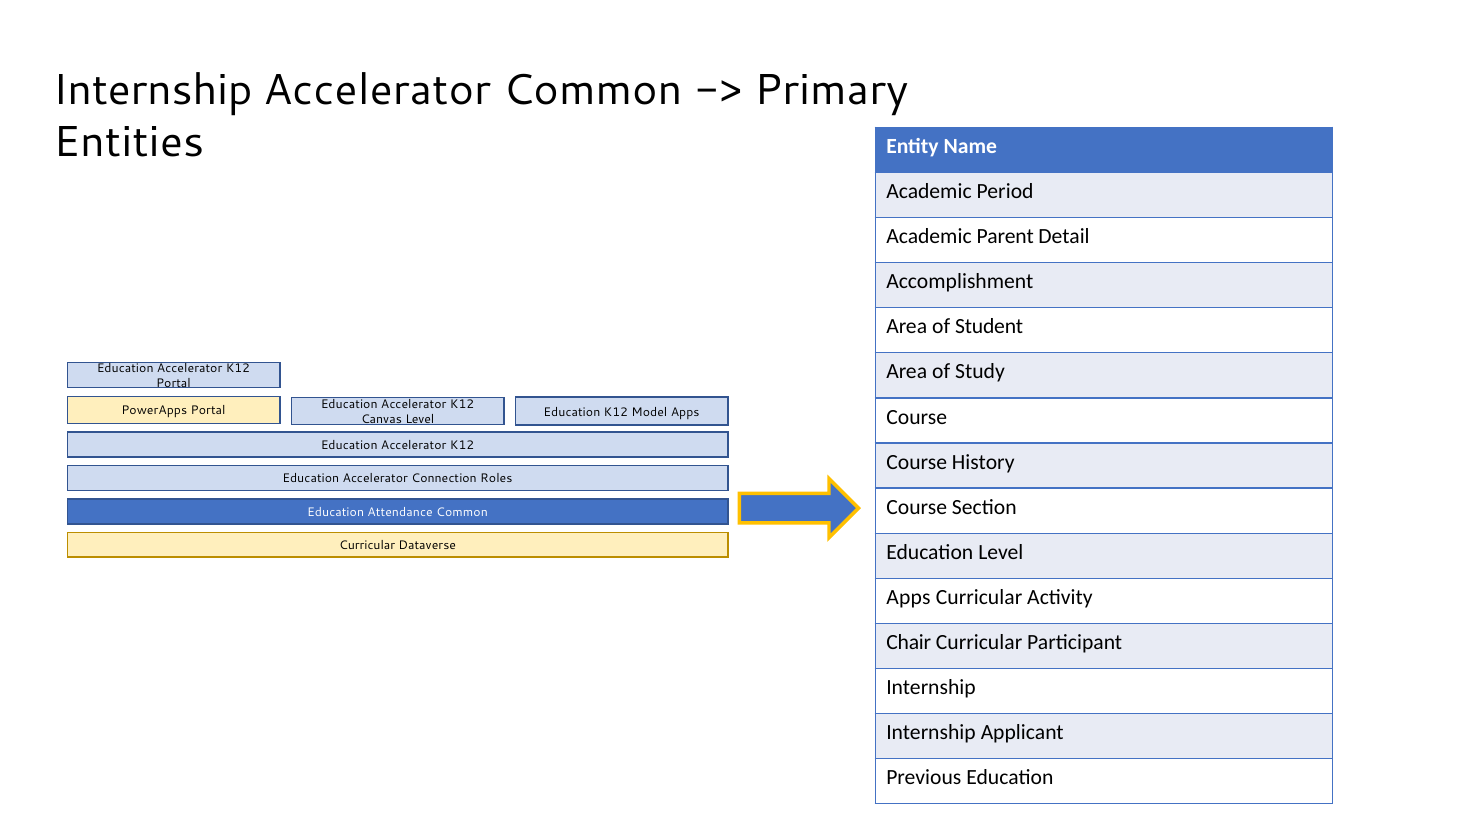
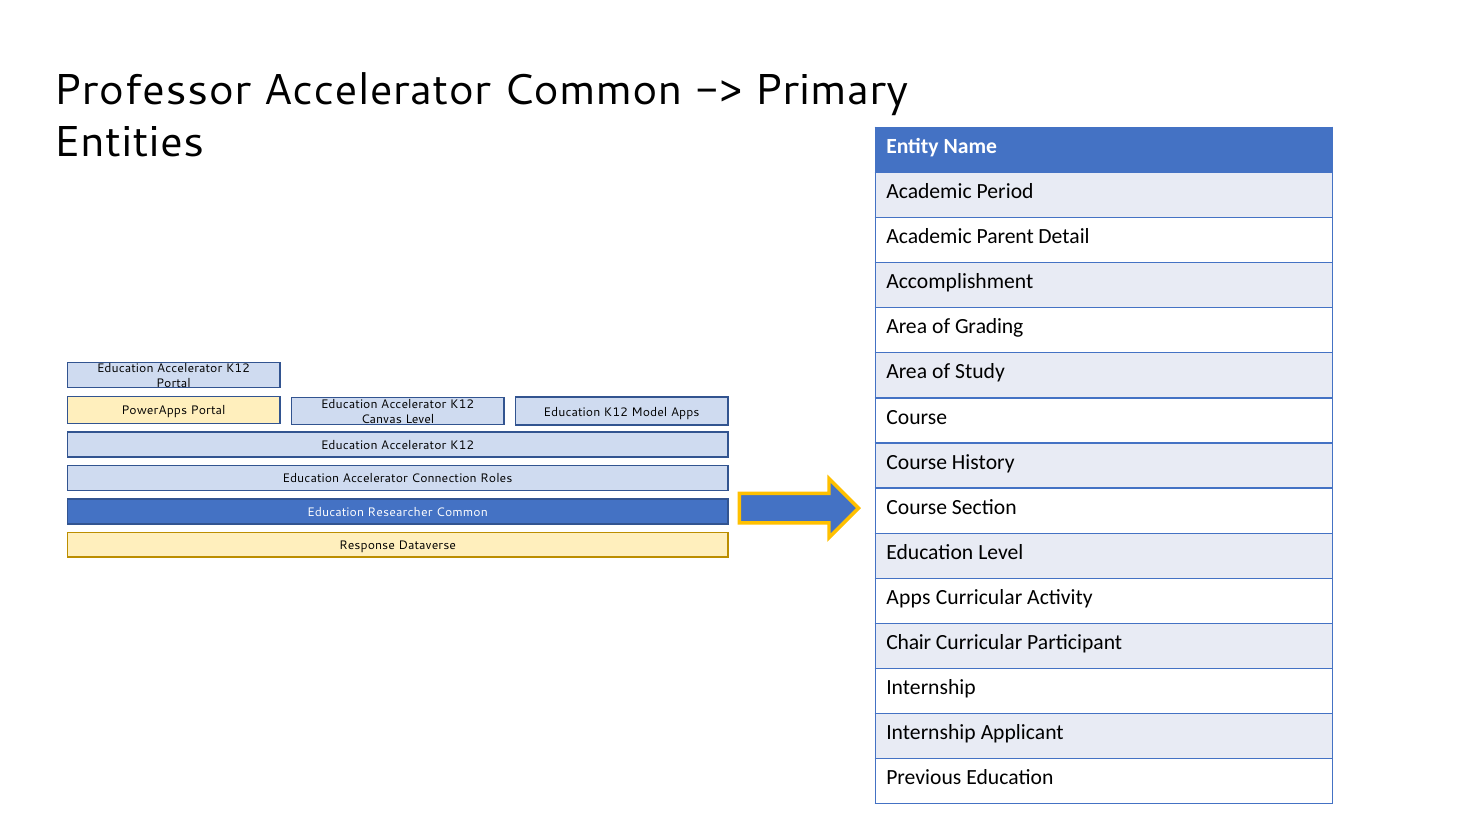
Internship: Internship -> Professor (152, 90)
Student: Student -> Grading (989, 327)
Attendance: Attendance -> Researcher (400, 512)
Curricular: Curricular -> Response (367, 546)
